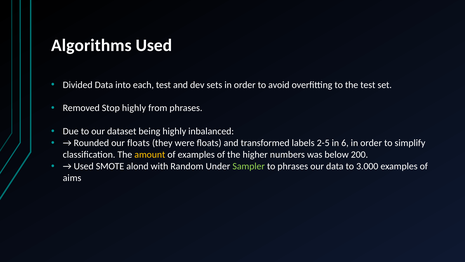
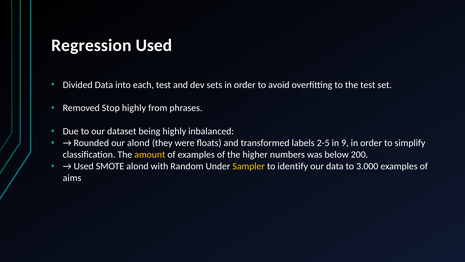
Algorithms: Algorithms -> Regression (91, 45)
our floats: floats -> alond (138, 143)
6: 6 -> 9 (345, 143)
Sampler colour: light green -> yellow (249, 166)
to phrases: phrases -> identify (293, 166)
